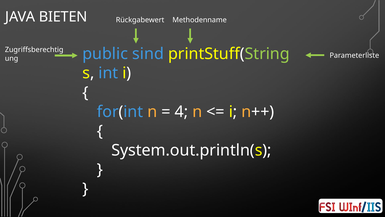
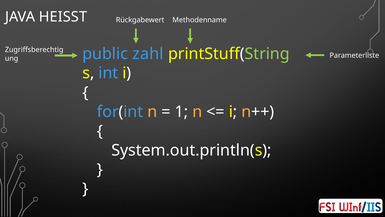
BIETEN: BIETEN -> HEISST (63, 17)
sind: sind -> zahl (148, 54)
4: 4 -> 1 (181, 112)
